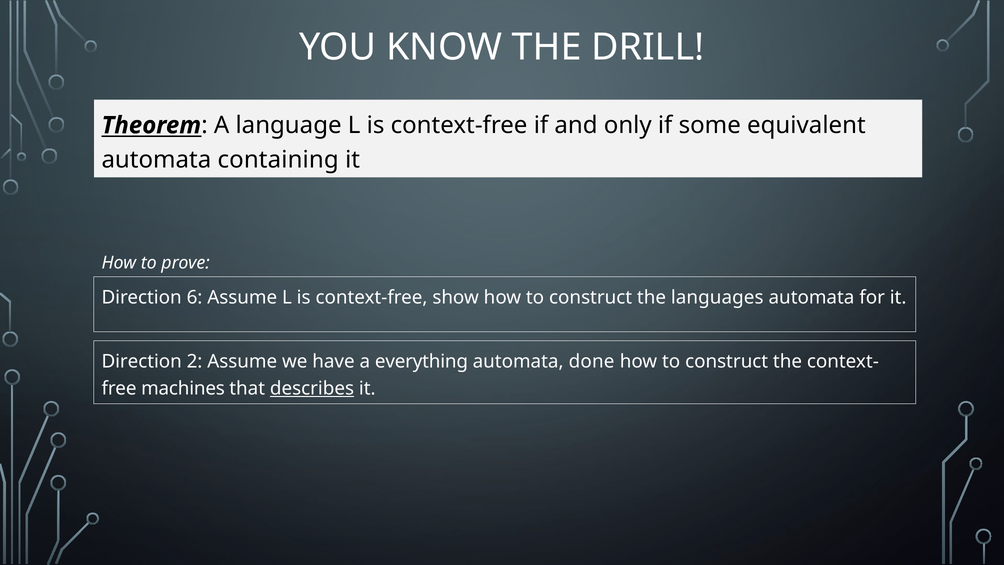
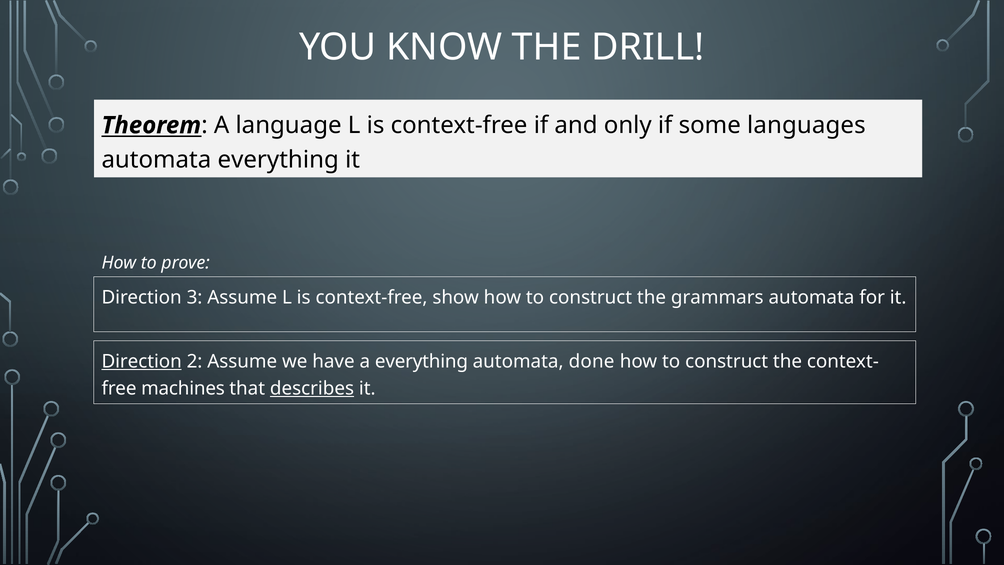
equivalent: equivalent -> languages (806, 125)
automata containing: containing -> everything (278, 160)
6: 6 -> 3 (195, 297)
languages: languages -> grammars (717, 297)
Direction underline: none -> present (142, 361)
